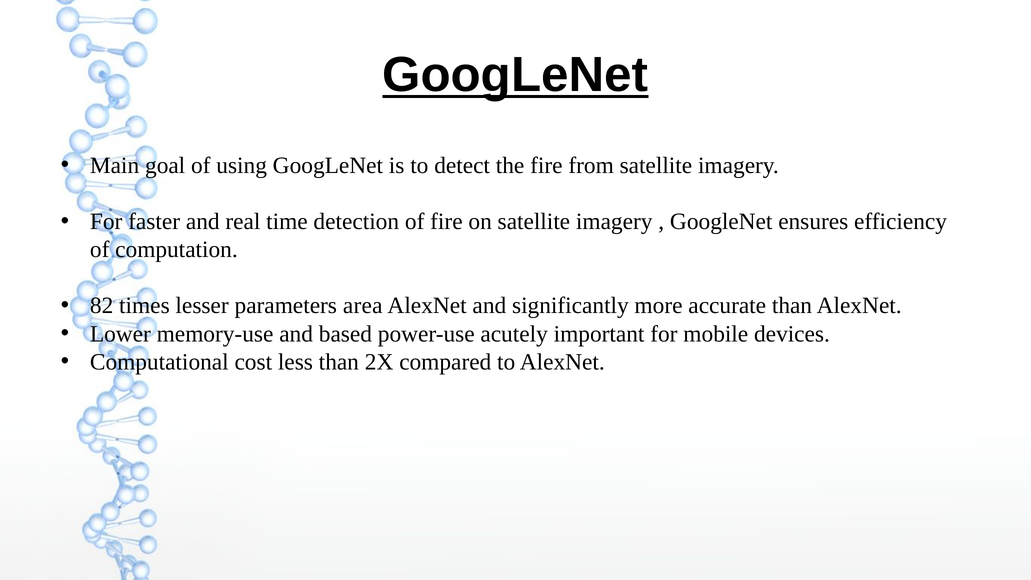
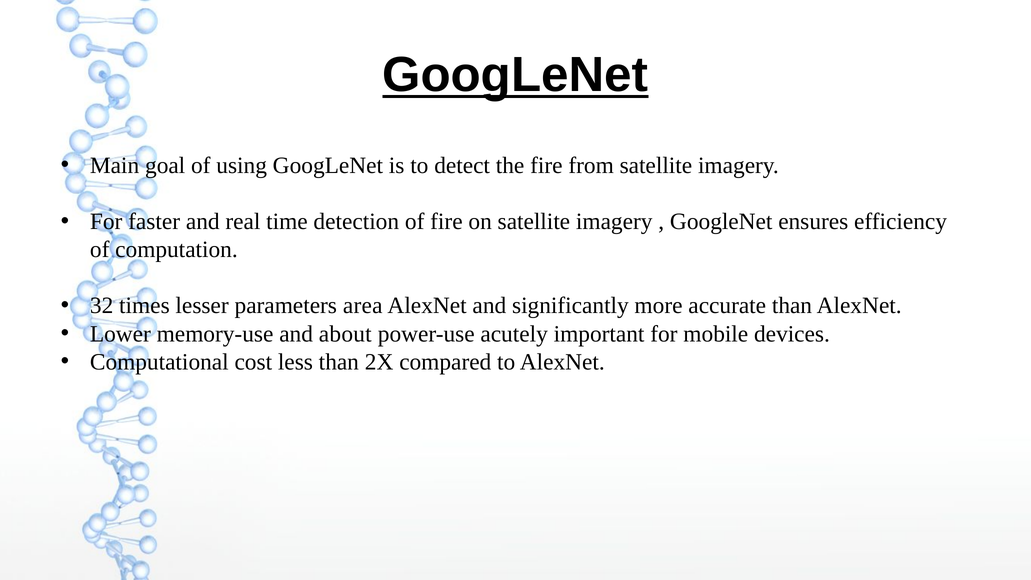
82: 82 -> 32 (102, 306)
based: based -> about (345, 334)
